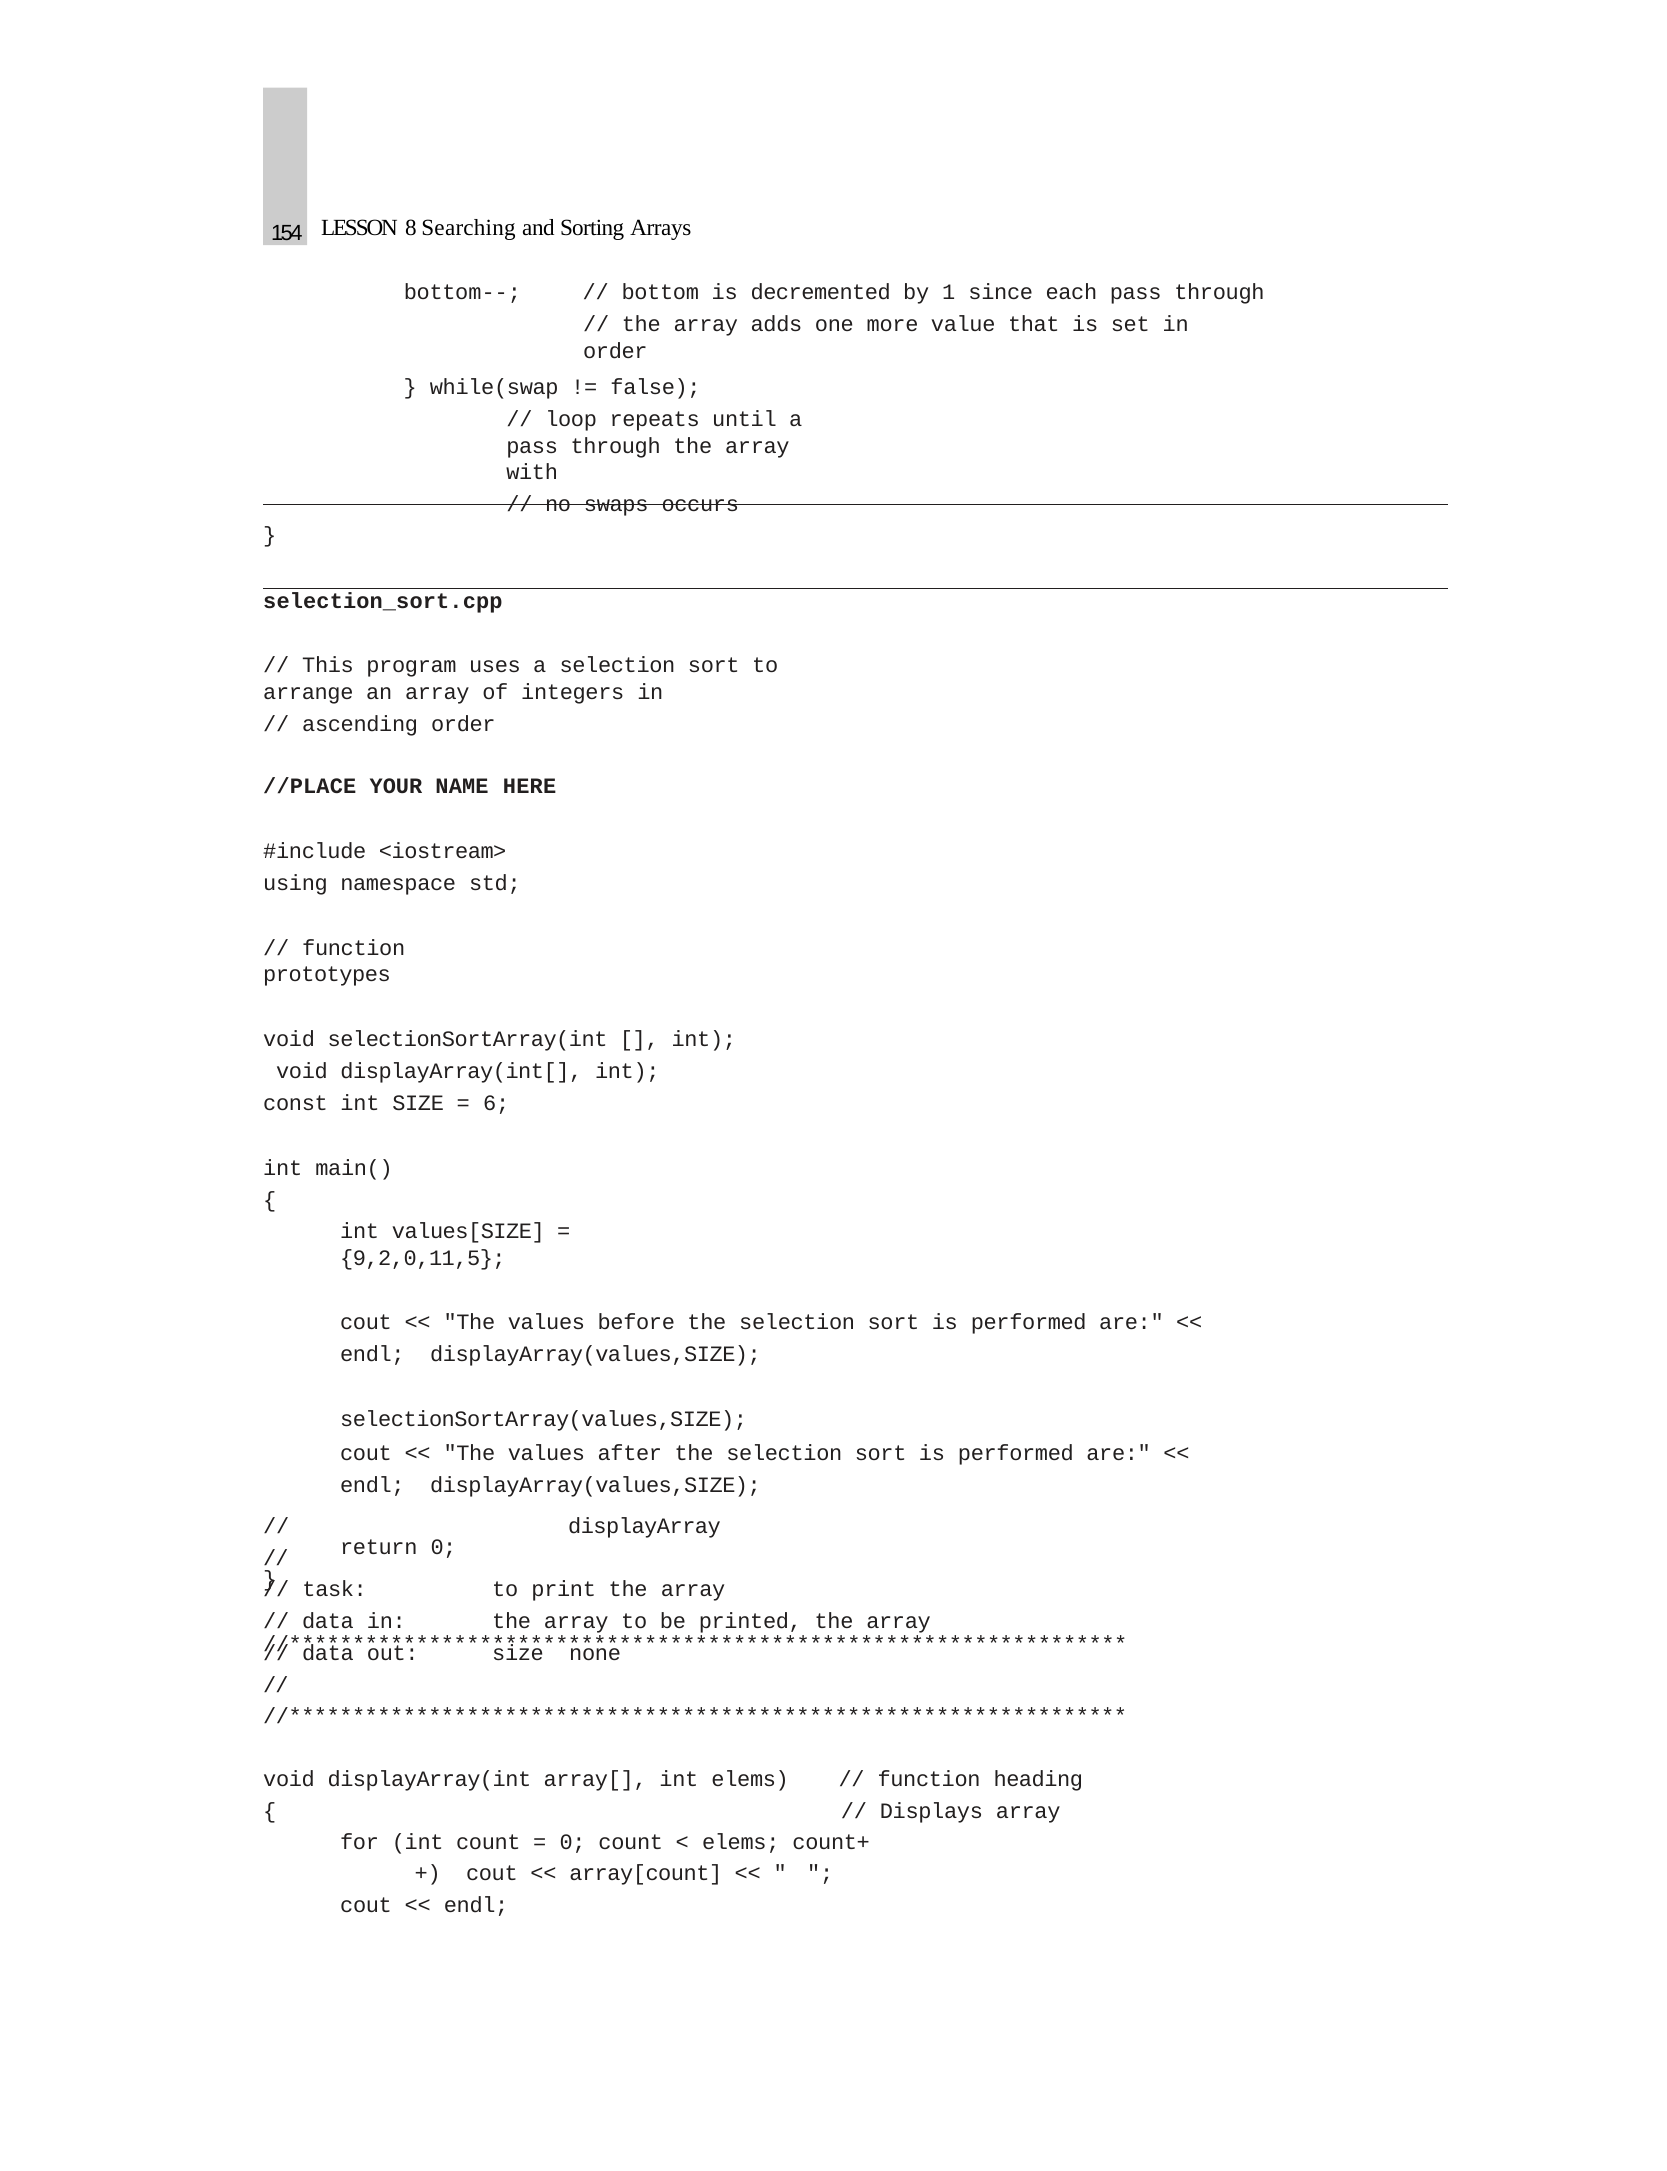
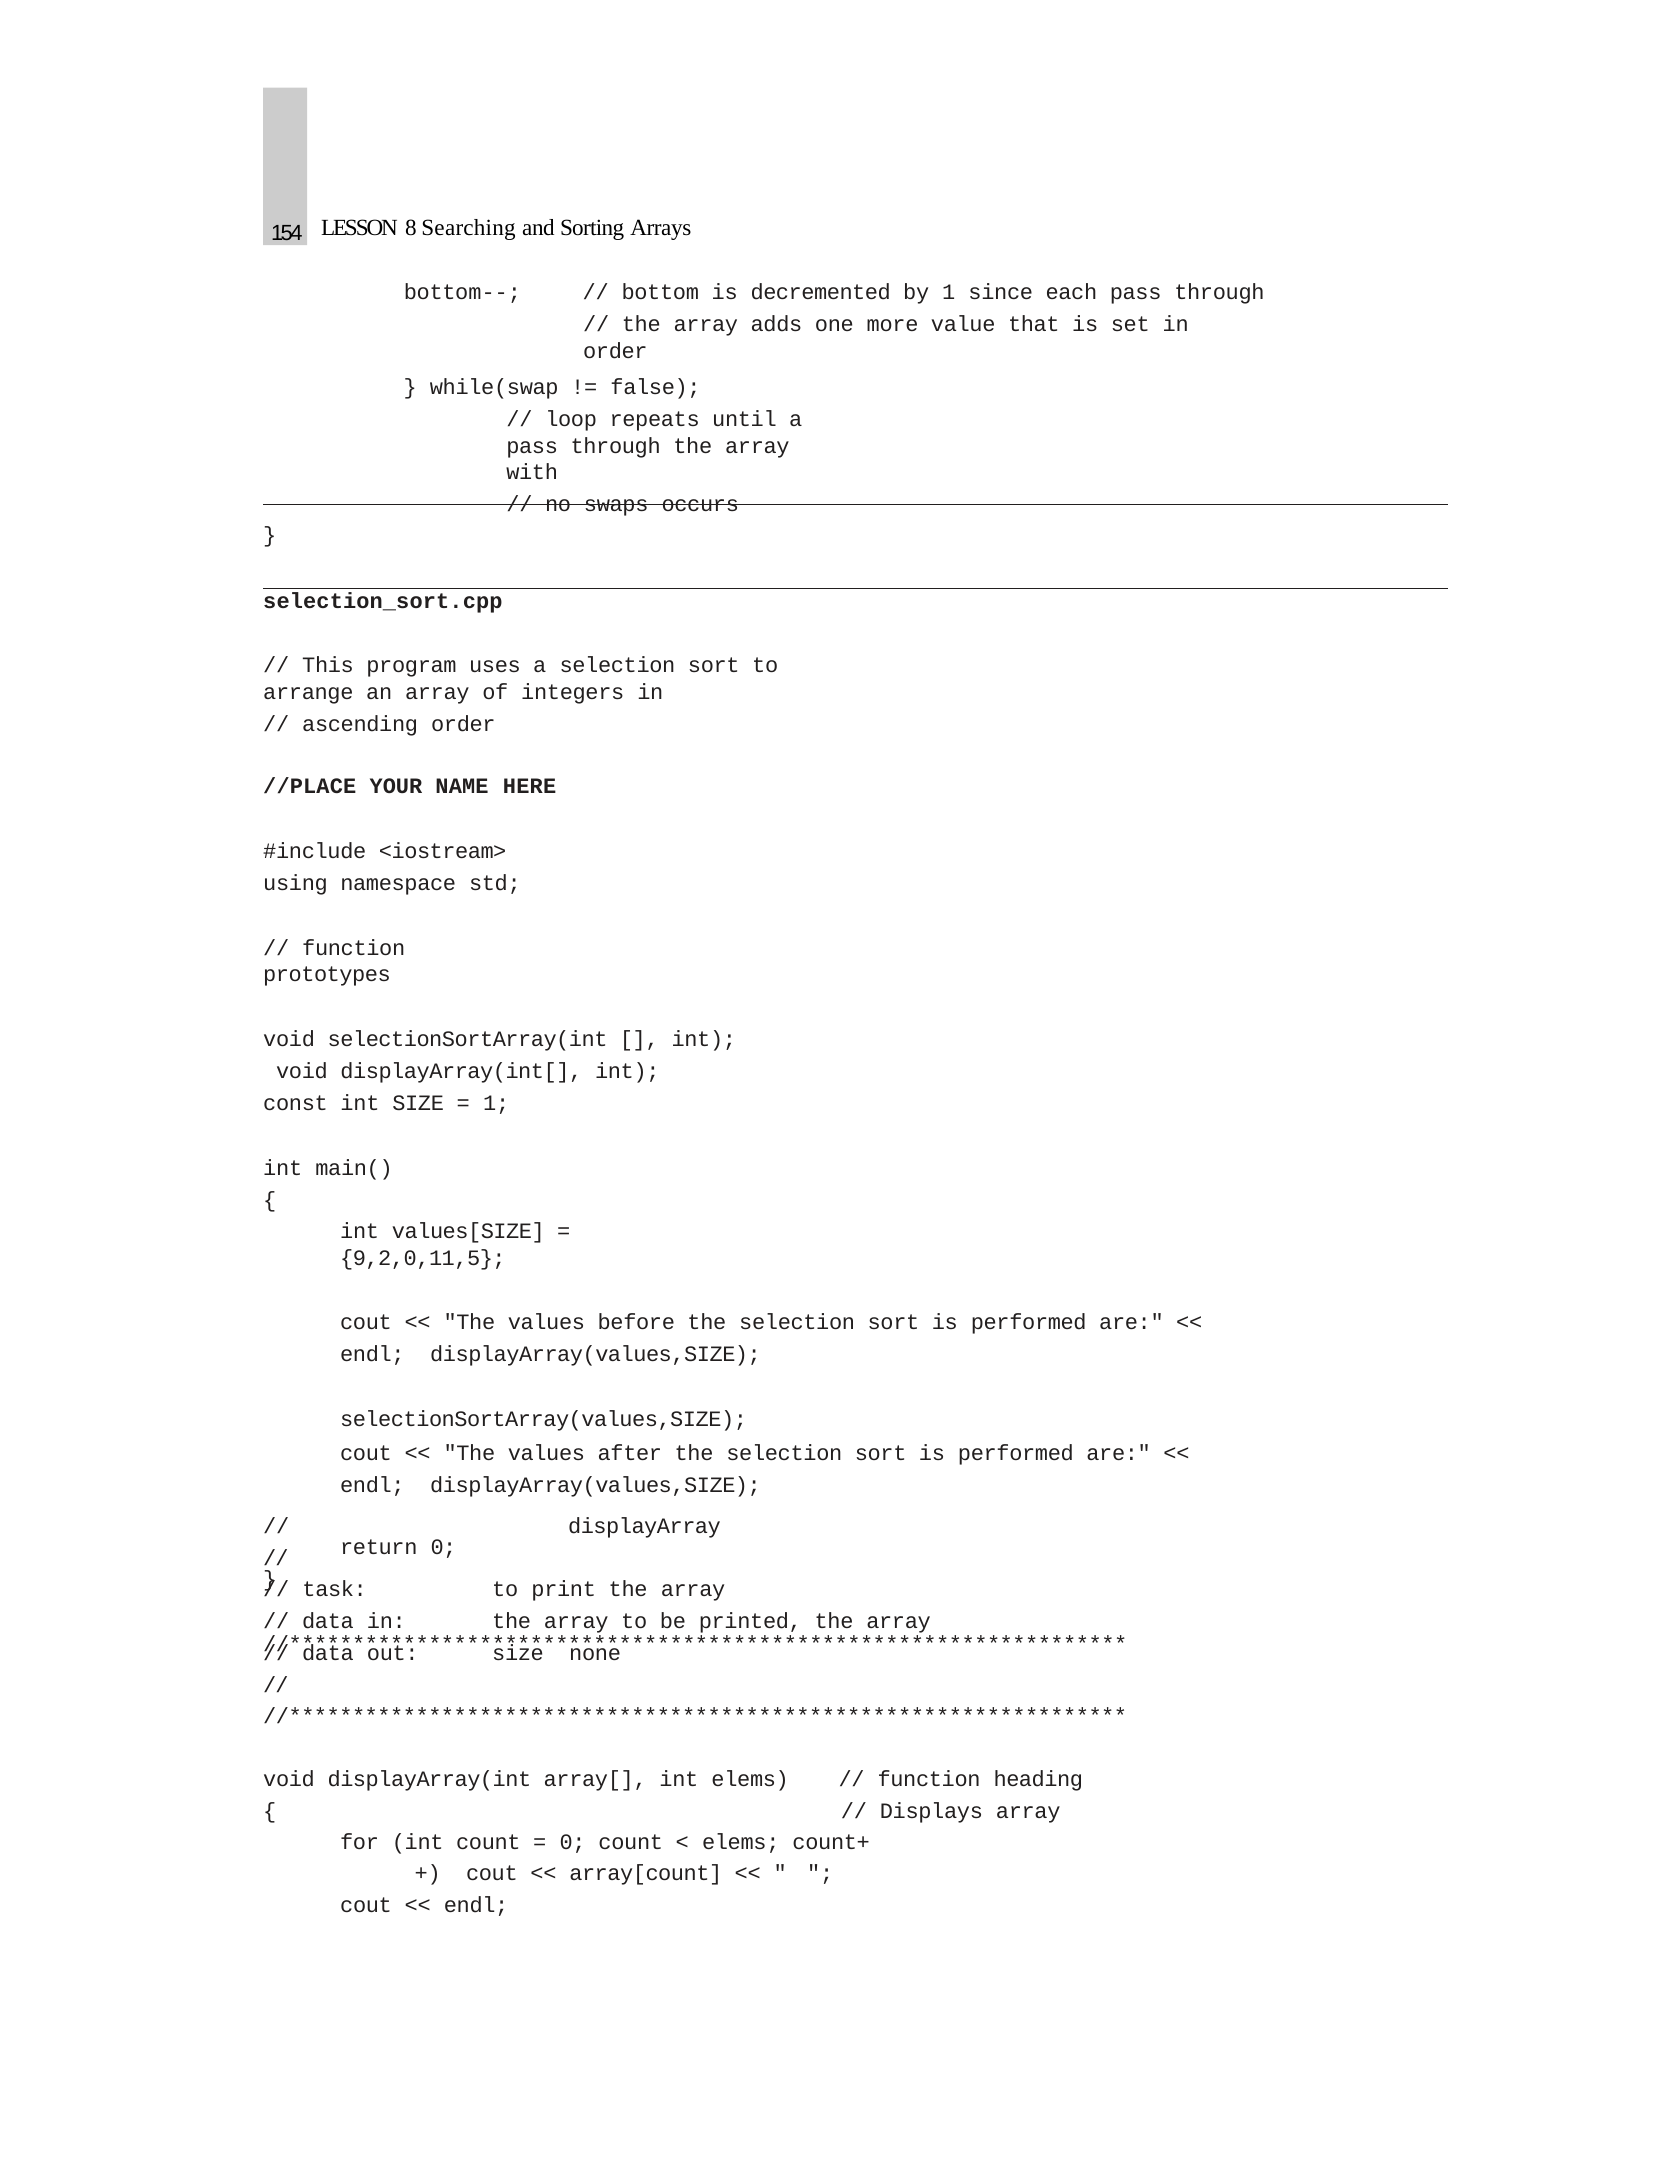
6: 6 -> 1 (496, 1103)
